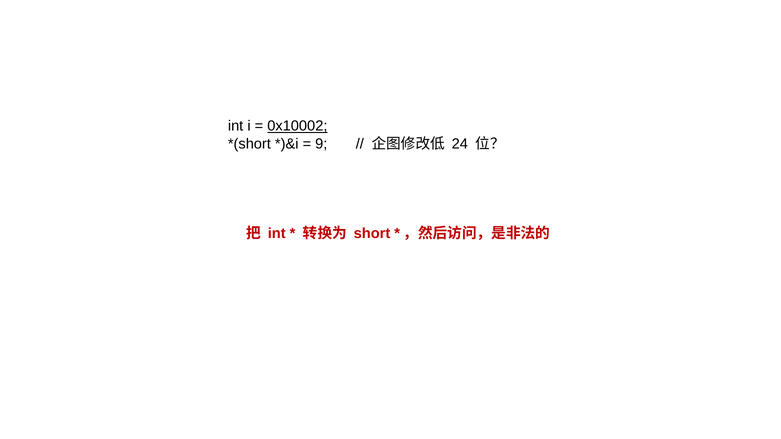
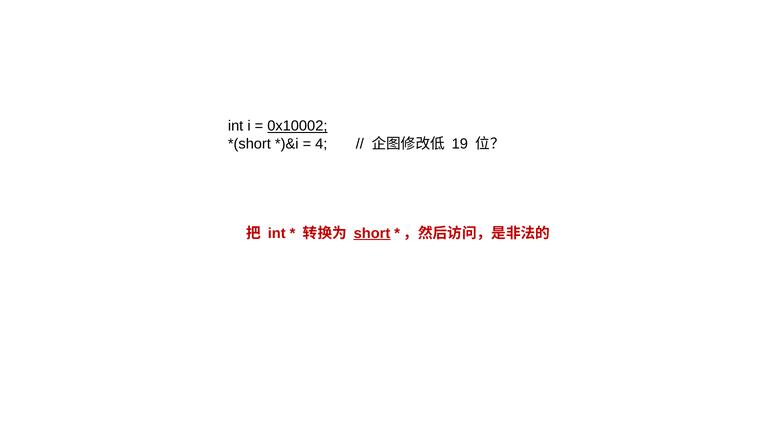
9: 9 -> 4 (321, 144)
24: 24 -> 19 (460, 144)
short underline: none -> present (372, 234)
